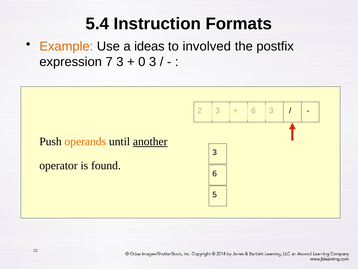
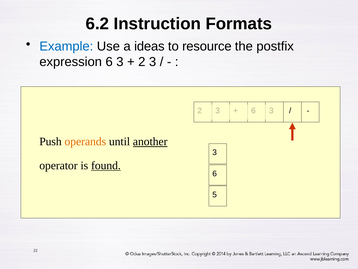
5.4: 5.4 -> 6.2 (97, 24)
Example colour: orange -> blue (66, 46)
involved: involved -> resource (207, 46)
expression 7: 7 -> 6 (109, 62)
0: 0 -> 2 (142, 62)
found underline: none -> present (106, 165)
